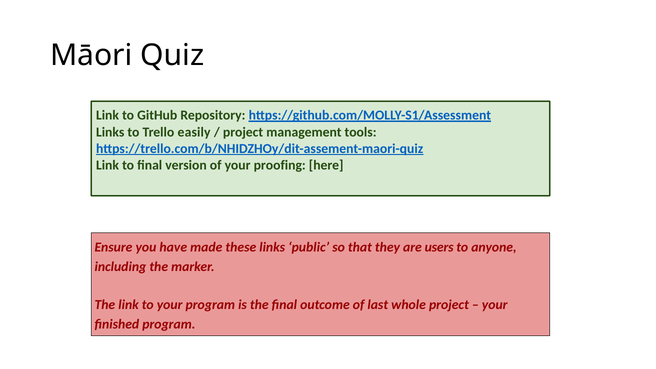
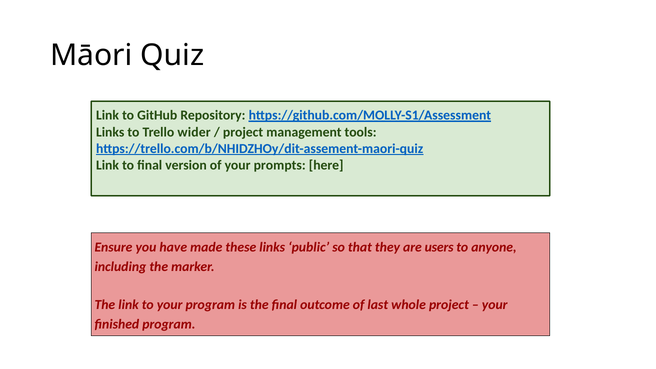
easily: easily -> wider (194, 132)
proofing: proofing -> prompts (280, 165)
